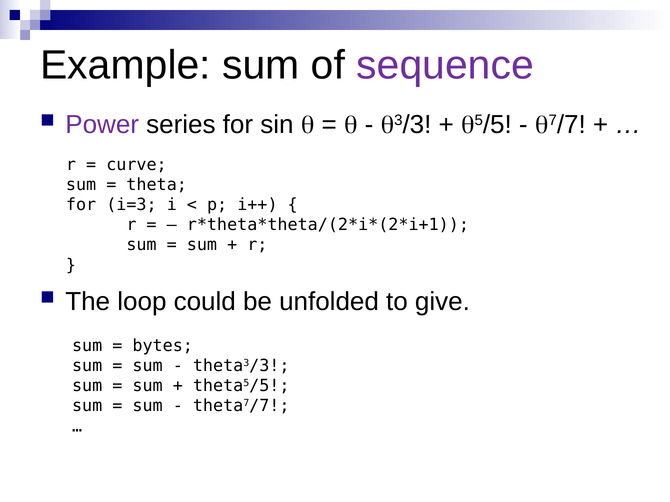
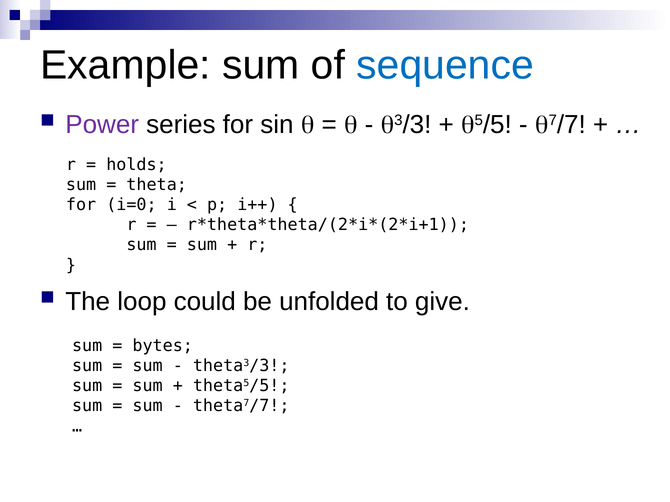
sequence colour: purple -> blue (445, 65)
curve: curve -> holds (136, 165)
i=3: i=3 -> i=0 (131, 205)
